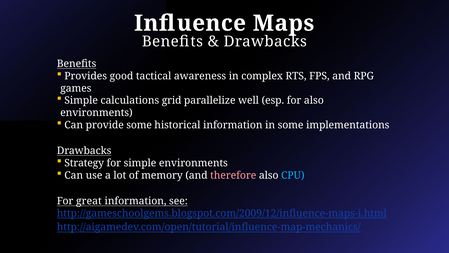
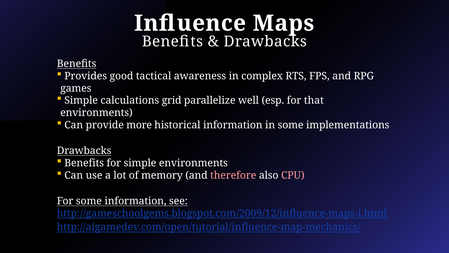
for also: also -> that (314, 100)
provide some: some -> more (139, 125)
Strategy: Strategy -> Benefits (84, 163)
CPU colour: light blue -> pink (293, 175)
For great: great -> some (89, 201)
